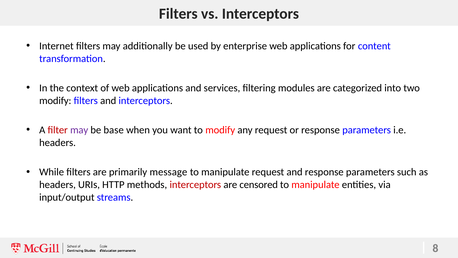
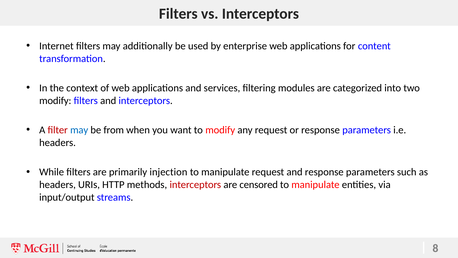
may colour: purple -> blue (79, 130)
base: base -> from (114, 130)
message: message -> injection (168, 172)
